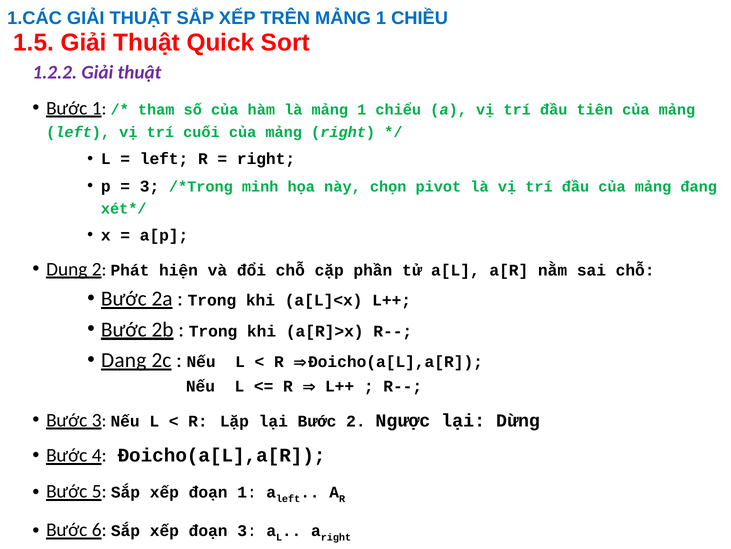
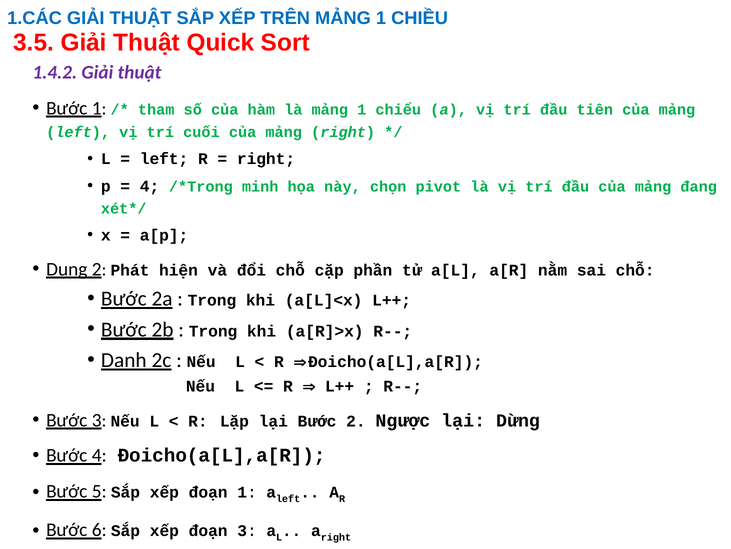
1.5: 1.5 -> 3.5 (34, 43)
1.2.2: 1.2.2 -> 1.4.2 (55, 72)
3: 3 -> 4 (150, 186)
Dạng: Dạng -> Danh (124, 360)
